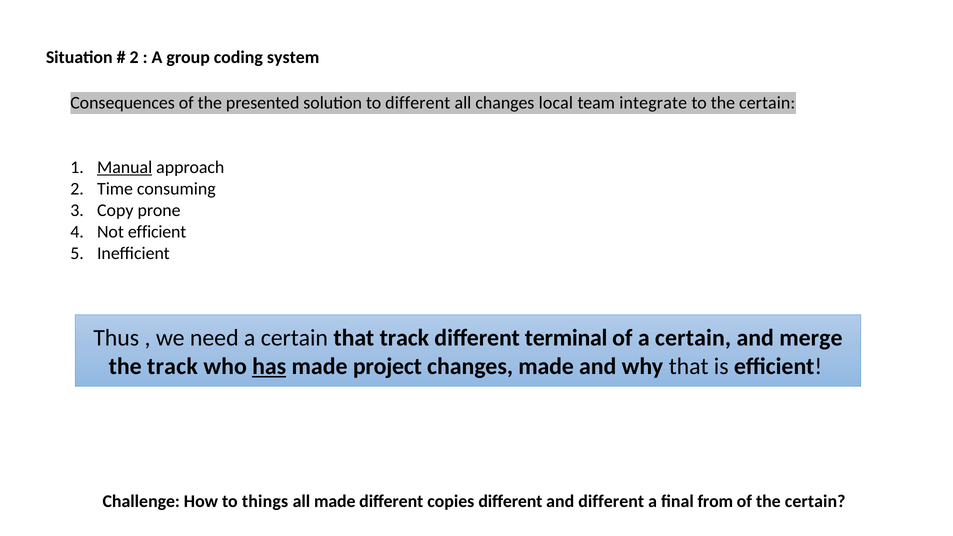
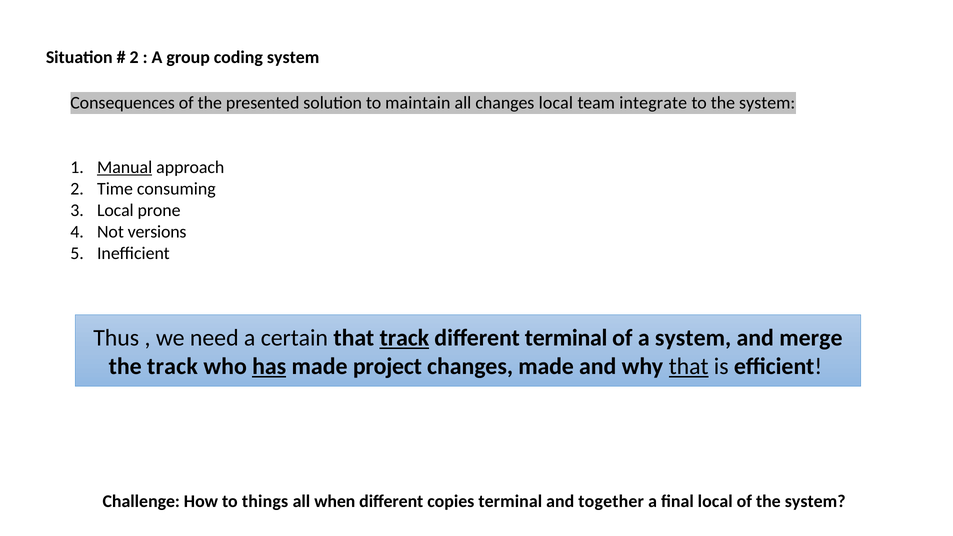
to different: different -> maintain (418, 103)
to the certain: certain -> system (767, 103)
Copy: Copy -> Local (115, 210)
Not efficient: efficient -> versions (157, 232)
track underline: none -> present (404, 338)
of a certain: certain -> system (693, 338)
that underline: none -> present (689, 367)
all made: made -> when (335, 501)
copies different: different -> terminal (510, 501)
and different: different -> together (611, 501)
final from: from -> local (715, 501)
of the certain: certain -> system (815, 501)
